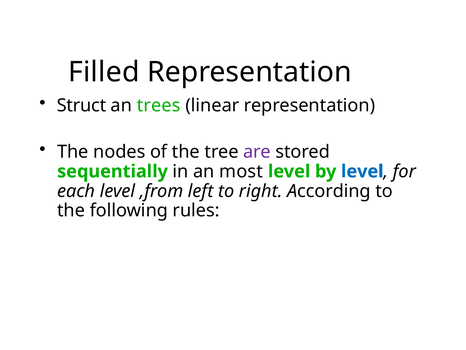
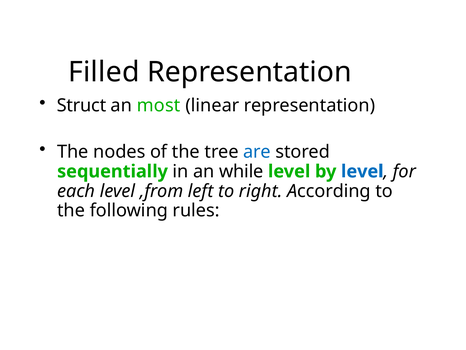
trees: trees -> most (159, 105)
are colour: purple -> blue (257, 152)
most: most -> while (241, 171)
